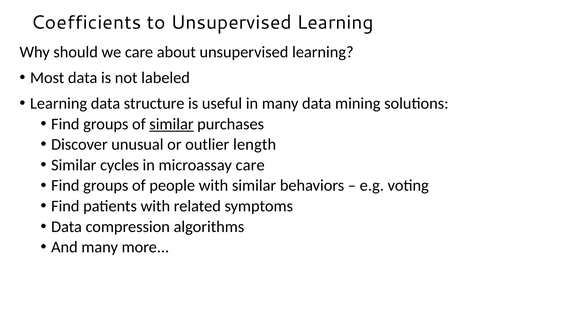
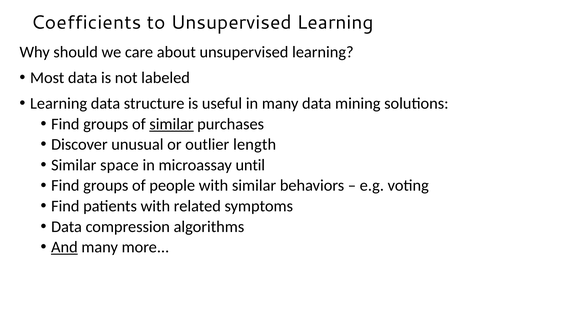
cycles: cycles -> space (119, 165)
microassay care: care -> until (250, 165)
And underline: none -> present (64, 248)
